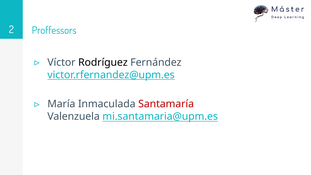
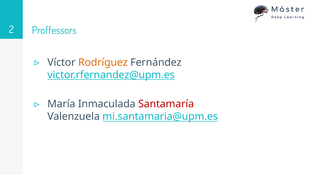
Rodríguez colour: black -> orange (103, 62)
